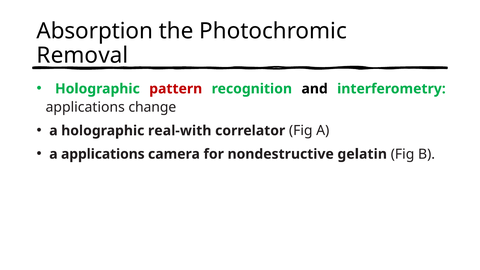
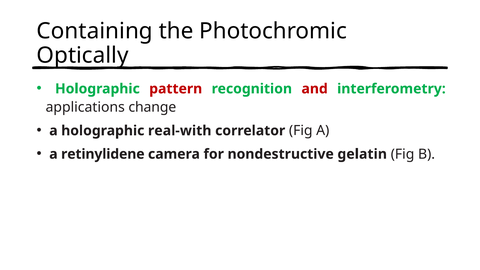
Absorption: Absorption -> Containing (95, 31)
Removal: Removal -> Optically (83, 56)
and colour: black -> red (315, 89)
a applications: applications -> retinylidene (103, 154)
